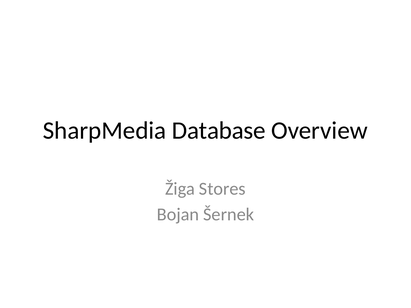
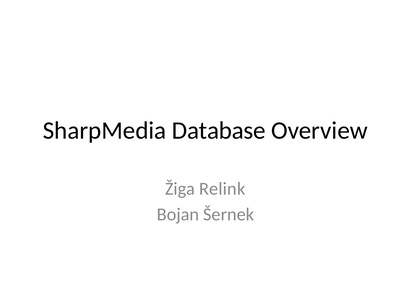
Stores: Stores -> Relink (222, 189)
